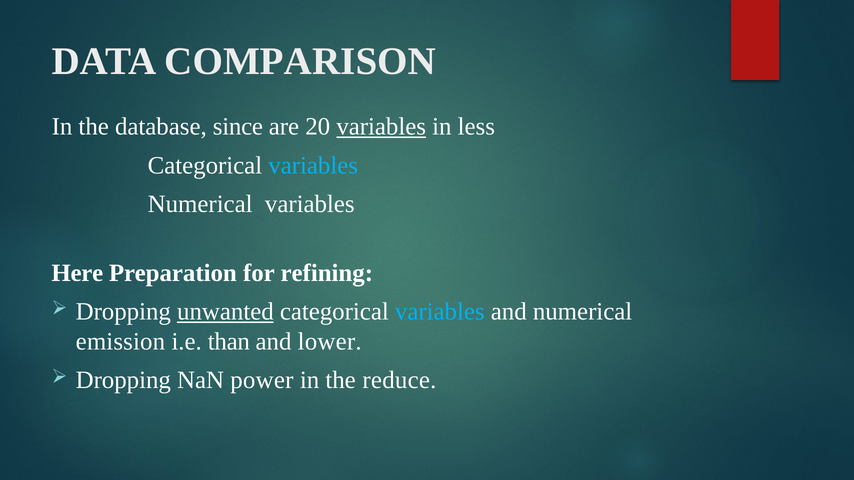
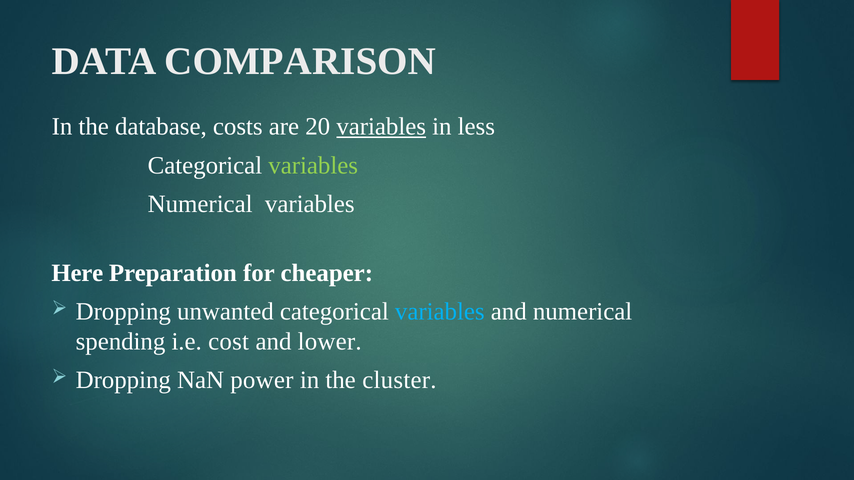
since: since -> costs (238, 127)
variables colour: light blue -> light green (313, 165)
refining: refining -> cheaper (327, 273)
unwanted underline: present -> none (225, 312)
emission: emission -> spending (121, 342)
than: than -> cost (229, 342)
reduce: reduce -> cluster (399, 381)
